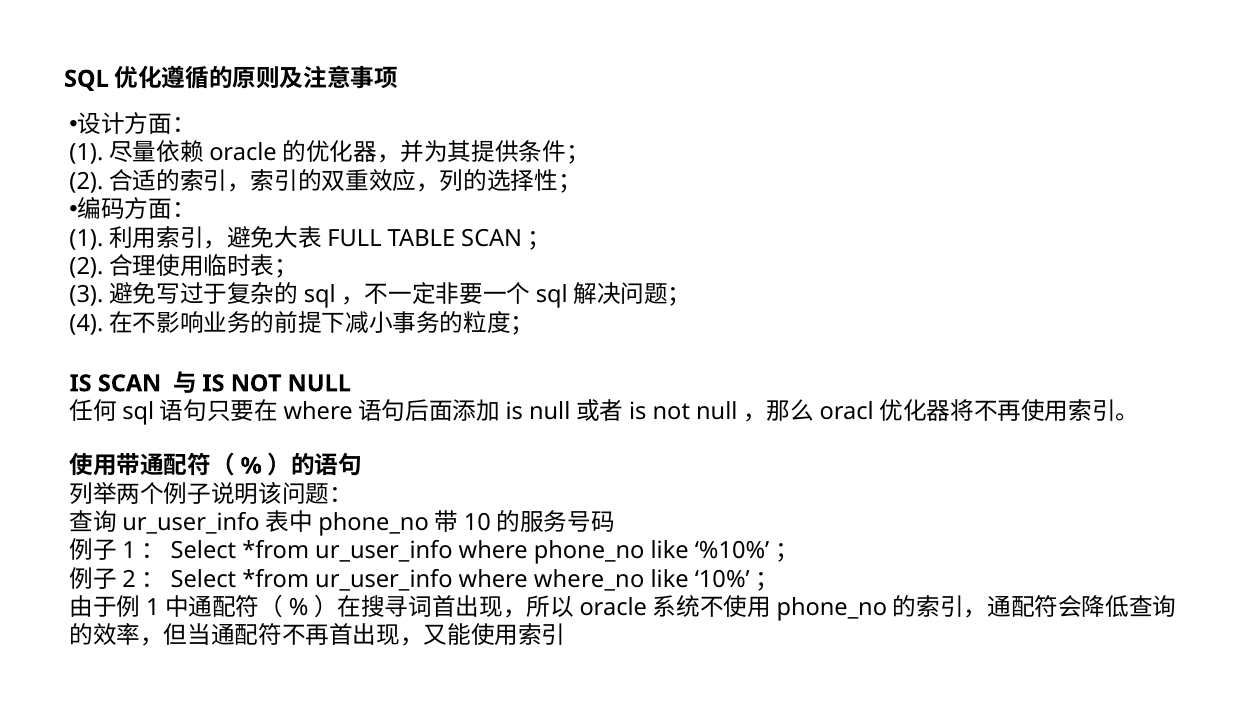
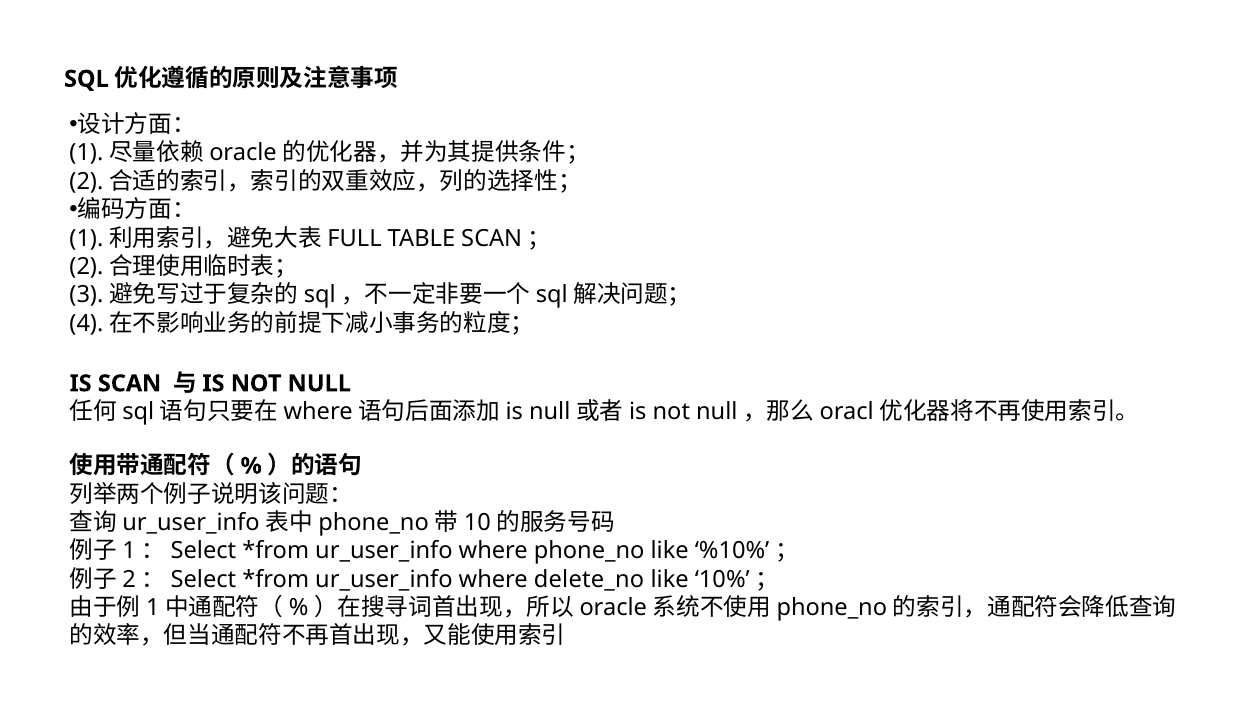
where_no: where_no -> delete_no (589, 579)
